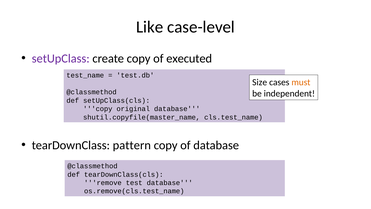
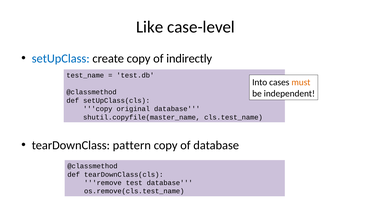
setUpClass colour: purple -> blue (61, 58)
executed: executed -> indirectly (189, 58)
Size: Size -> Into (260, 82)
